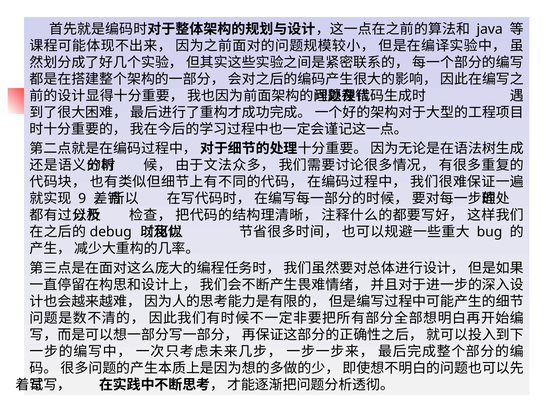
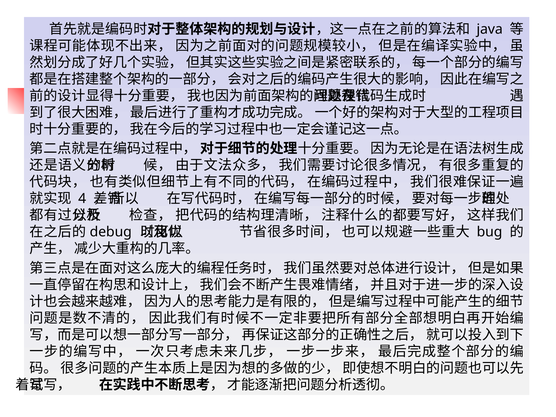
9: 9 -> 4 (82, 199)
